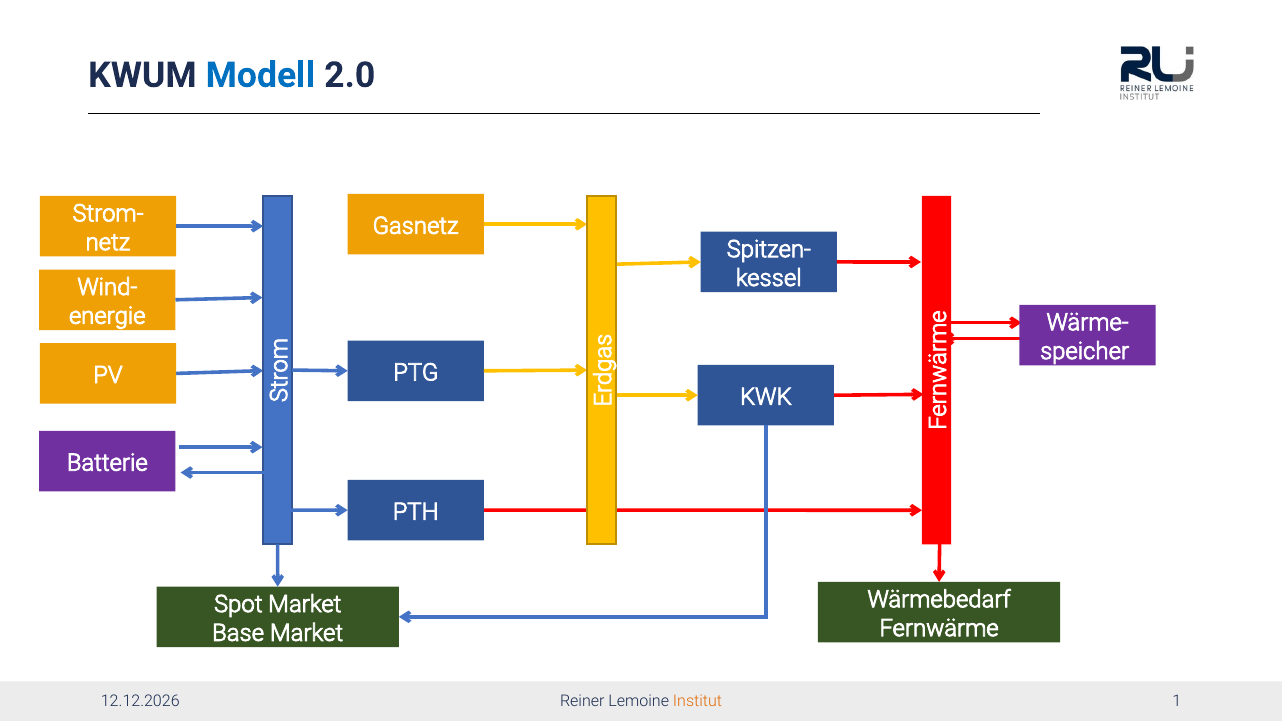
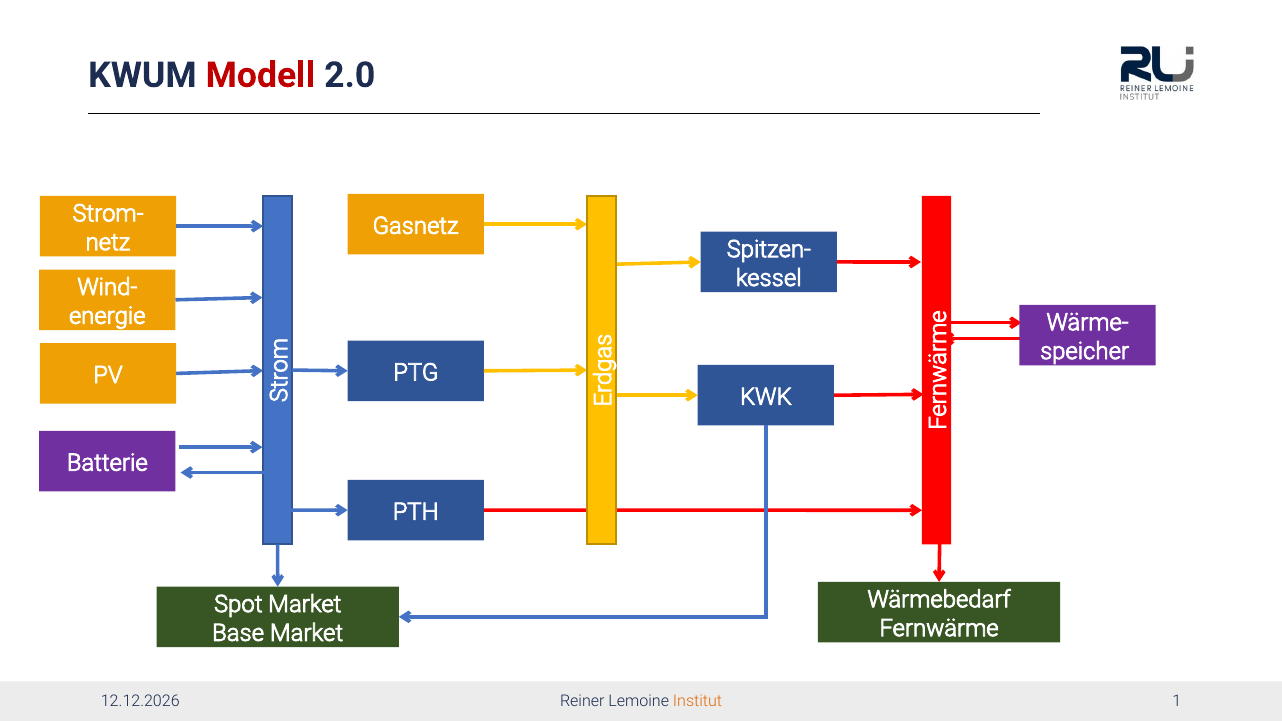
Modell colour: blue -> red (260, 75)
